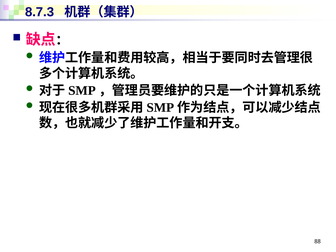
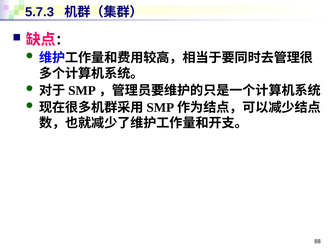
8.7.3: 8.7.3 -> 5.7.3 (40, 12)
